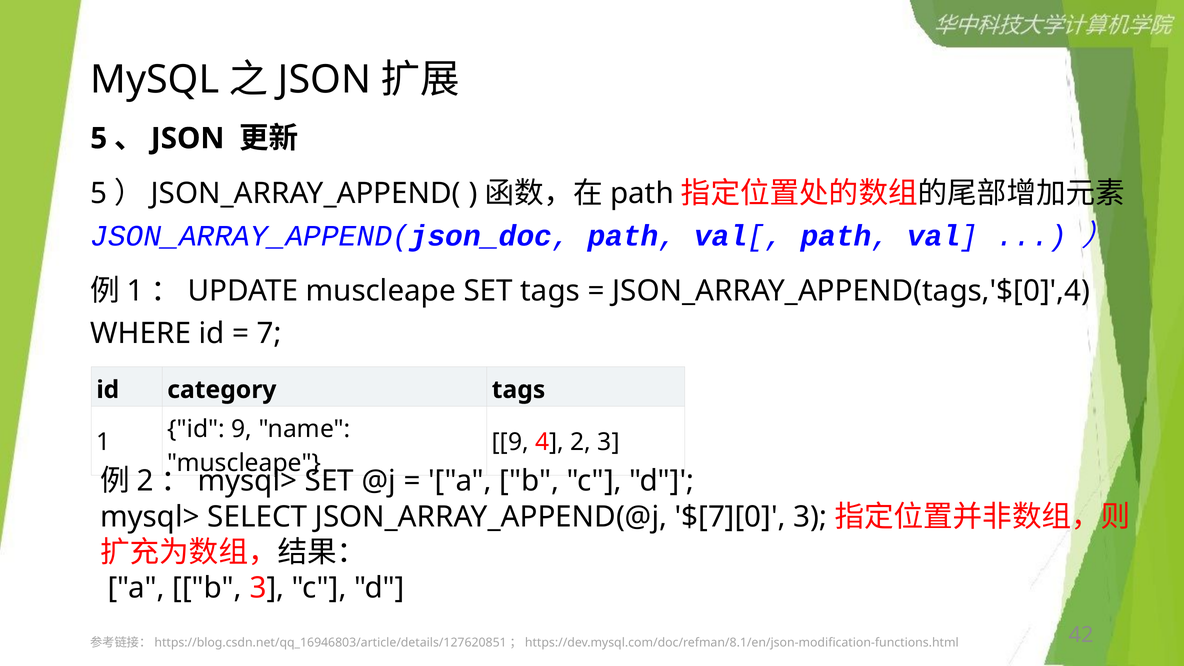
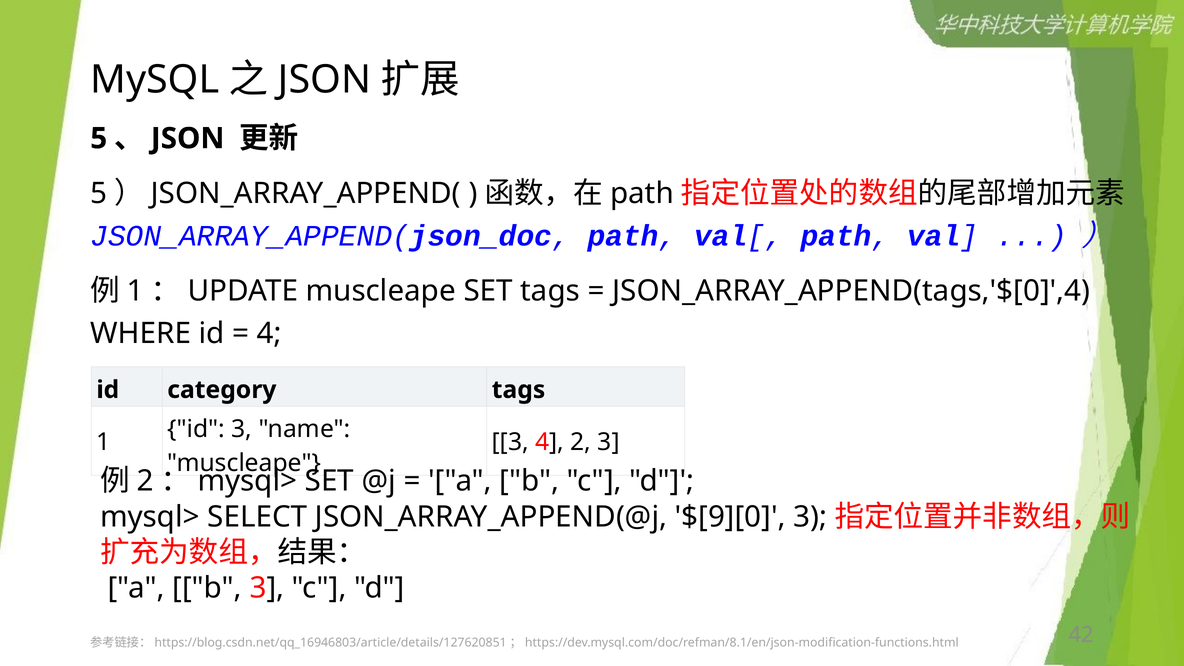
7: 7 -> 4 (269, 334)
id 9: 9 -> 3 (242, 429)
9: 9 -> 3 (510, 442)
$[7][0: $[7][0 -> $[9][0 (730, 517)
